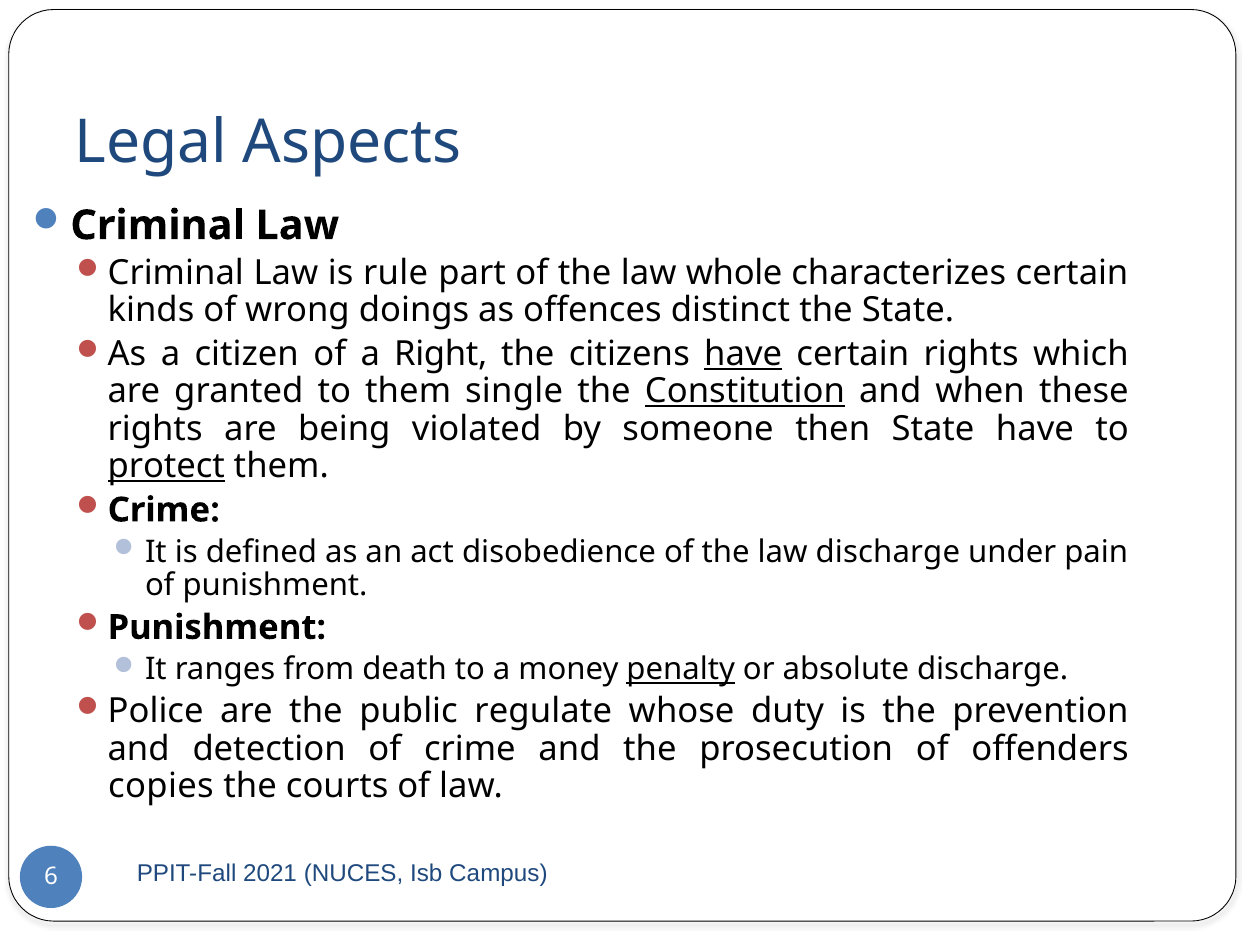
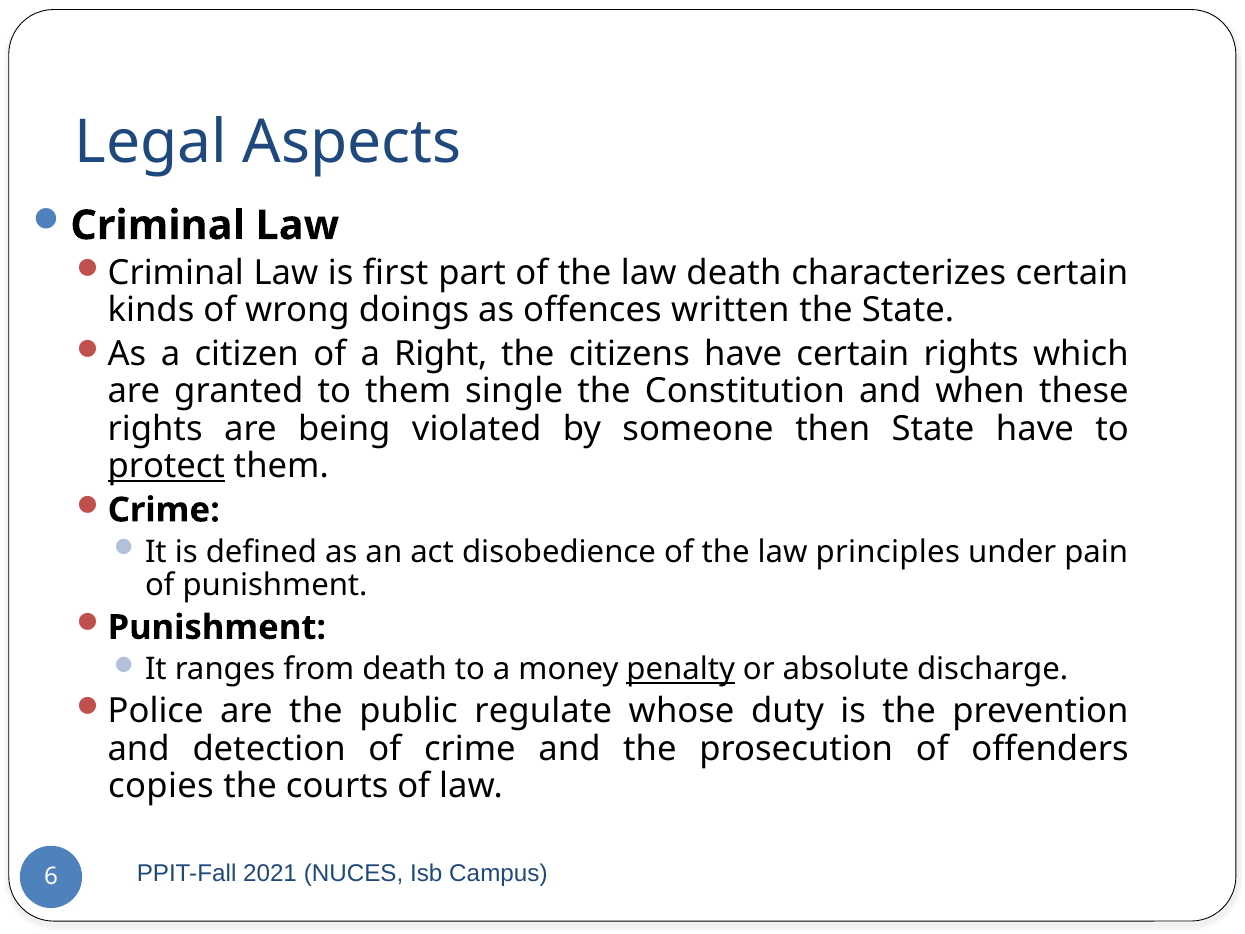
rule: rule -> first (396, 273)
law whole: whole -> death (734, 273)
distinct: distinct -> written (730, 310)
have underline: present -> none (743, 354)
Constitution underline: present -> none (745, 391)
law discharge: discharge -> principles (888, 552)
